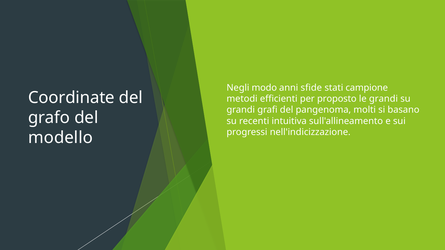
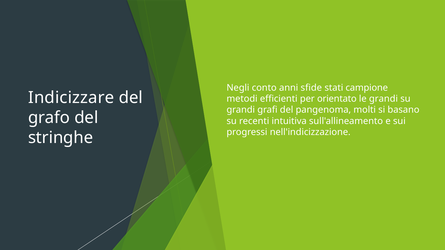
modo: modo -> conto (264, 88)
Coordinate: Coordinate -> Indicizzare (71, 98)
proposto: proposto -> orientato (337, 99)
modello: modello -> stringhe (61, 138)
